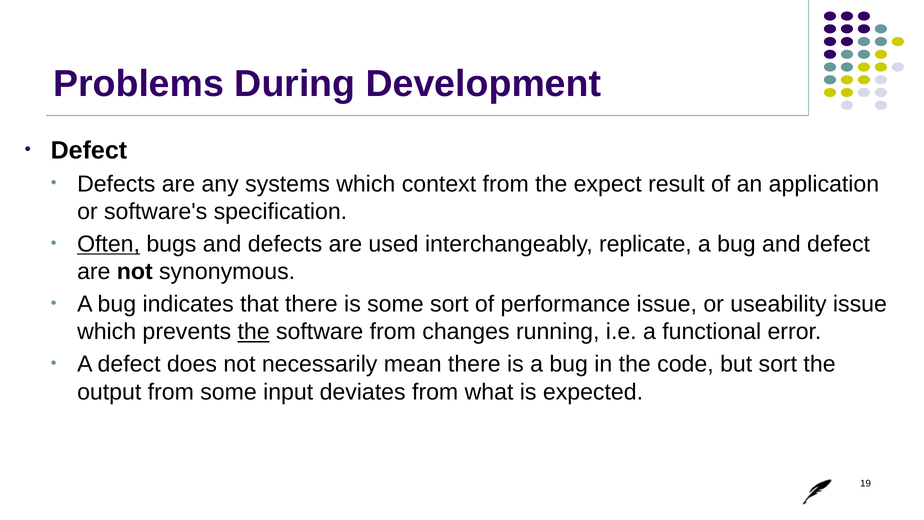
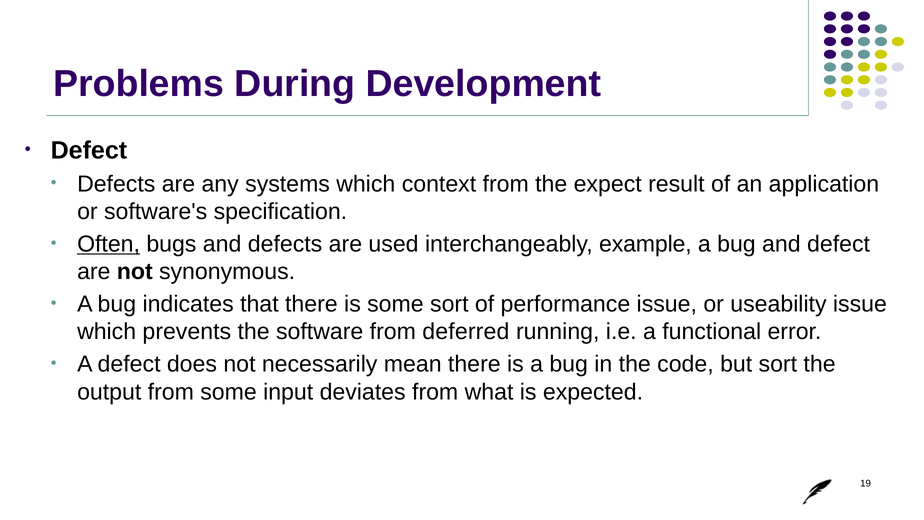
replicate: replicate -> example (645, 244)
the underline: present -> none (254, 332)
changes: changes -> deferred (466, 332)
